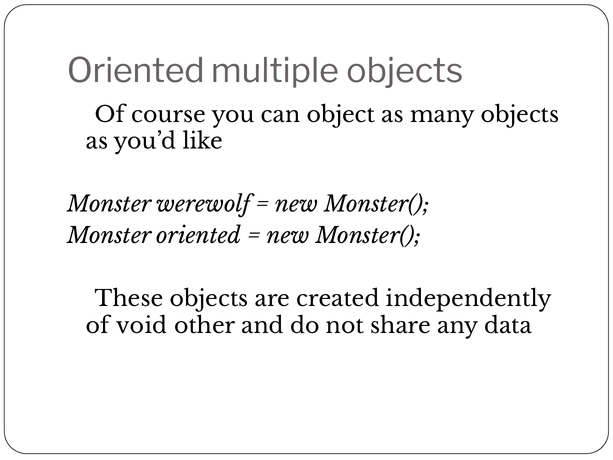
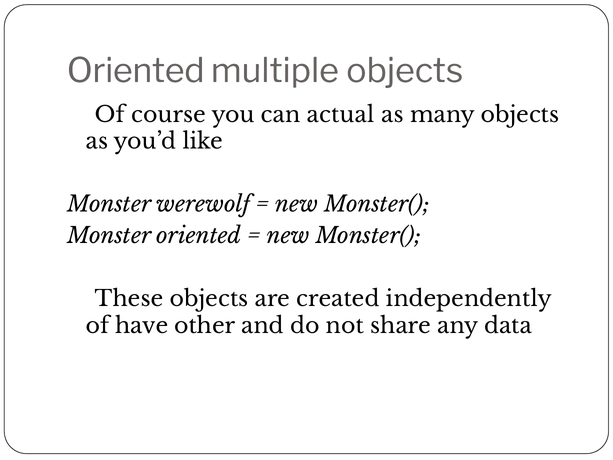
object: object -> actual (341, 115)
void: void -> have (142, 326)
